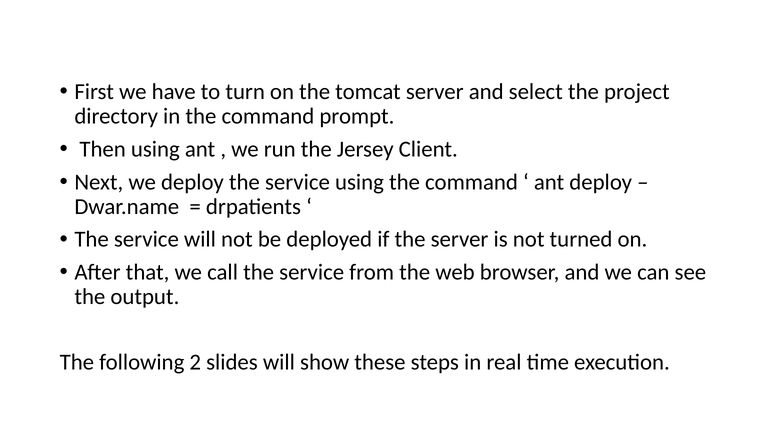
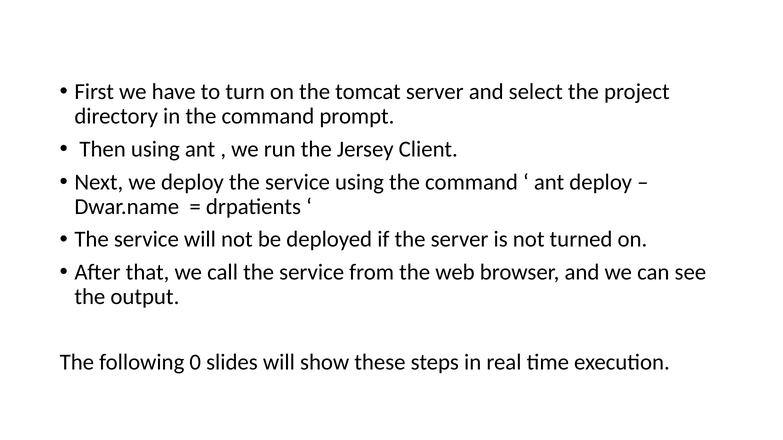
2: 2 -> 0 (195, 363)
